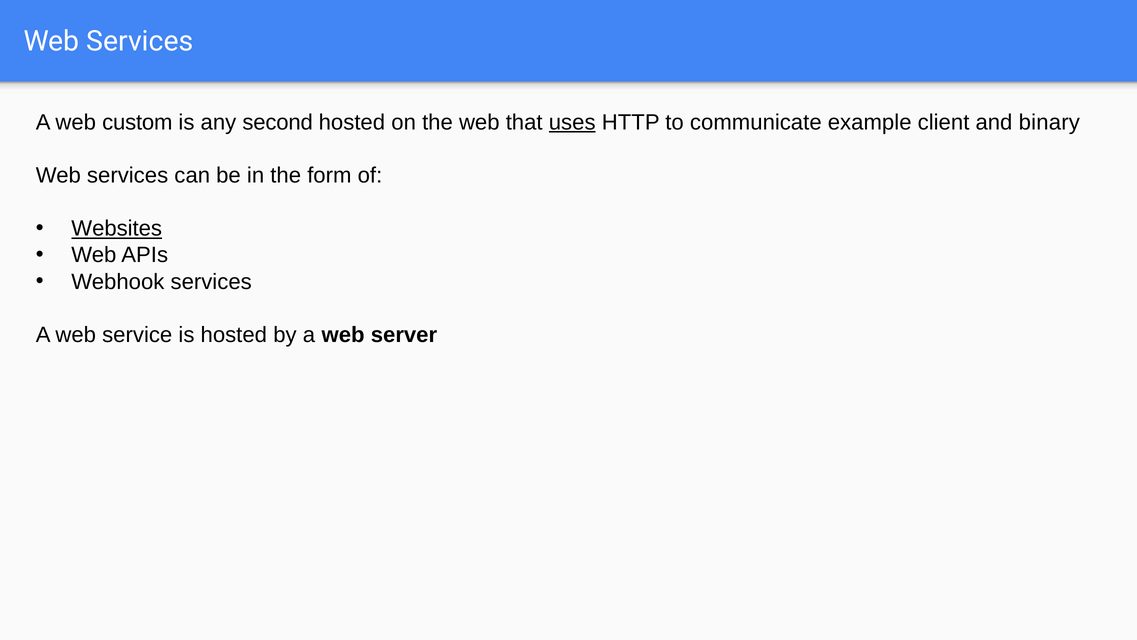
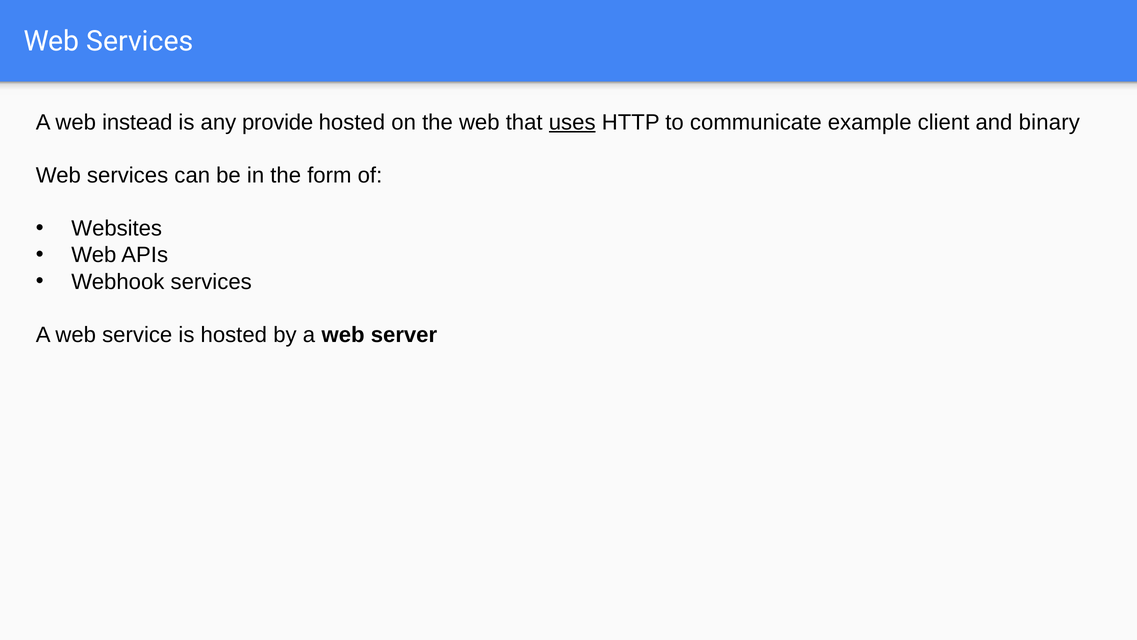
custom: custom -> instead (137, 122)
second: second -> provide (278, 122)
Websites underline: present -> none (117, 228)
